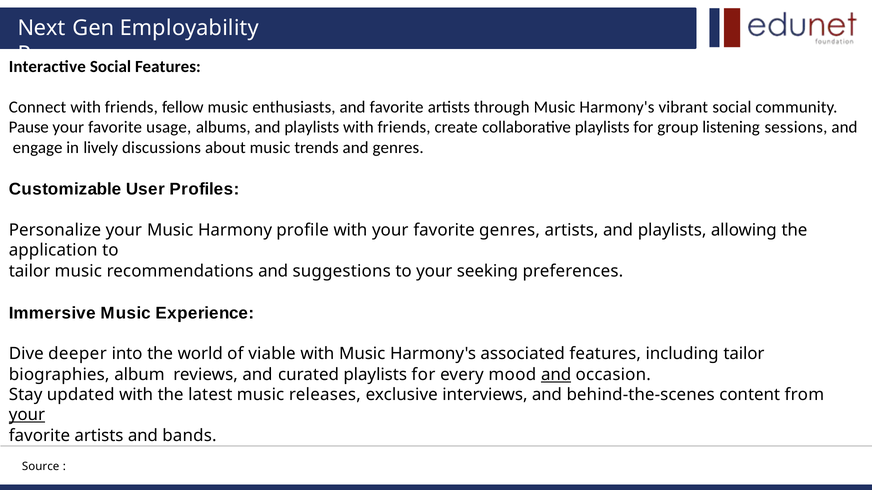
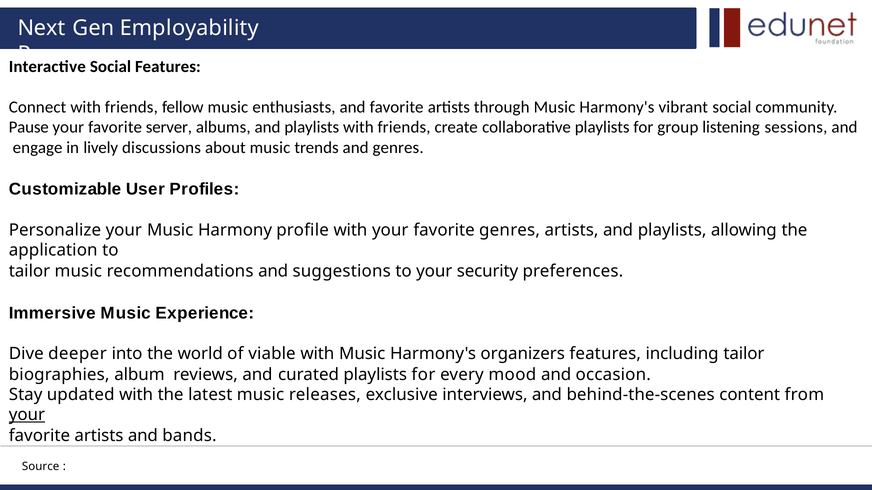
usage: usage -> server (169, 127)
seeking: seeking -> security (488, 272)
associated: associated -> organizers (523, 354)
and underline: present -> none (556, 375)
